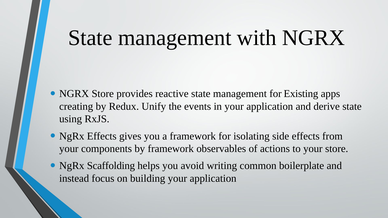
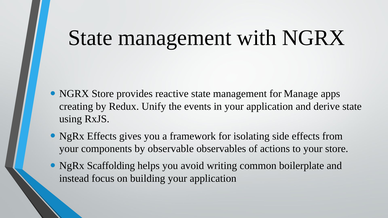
Existing: Existing -> Manage (301, 94)
by framework: framework -> observable (171, 149)
